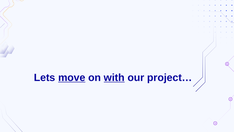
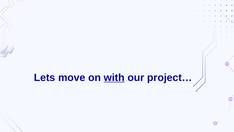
move underline: present -> none (72, 77)
